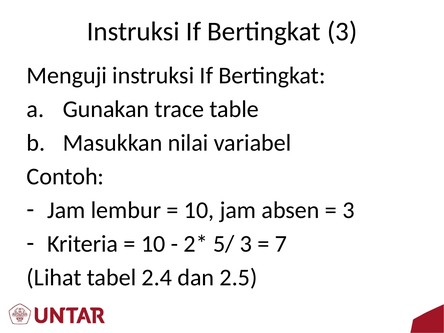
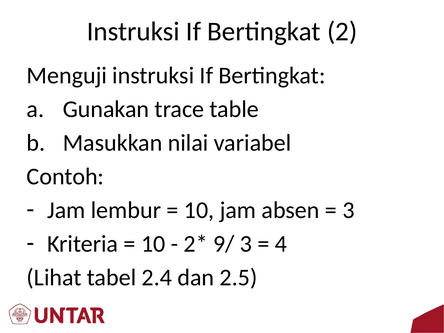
Bertingkat 3: 3 -> 2 (342, 31)
5/: 5/ -> 9/ (224, 244)
7: 7 -> 4 (281, 244)
